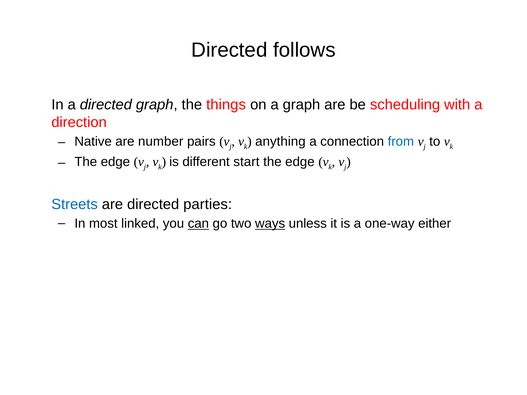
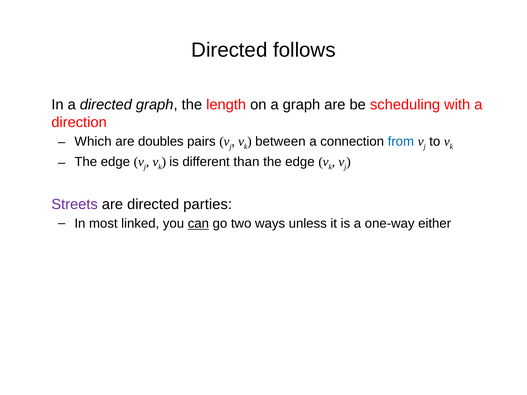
things: things -> length (226, 105)
Native: Native -> Which (93, 141)
number: number -> doubles (161, 141)
anything: anything -> between (280, 141)
start: start -> than (246, 162)
Streets colour: blue -> purple (75, 205)
ways underline: present -> none (270, 224)
